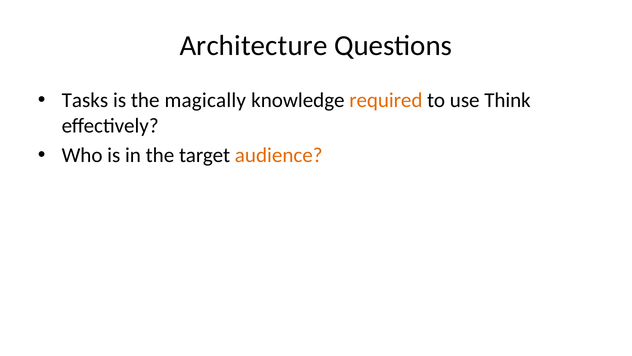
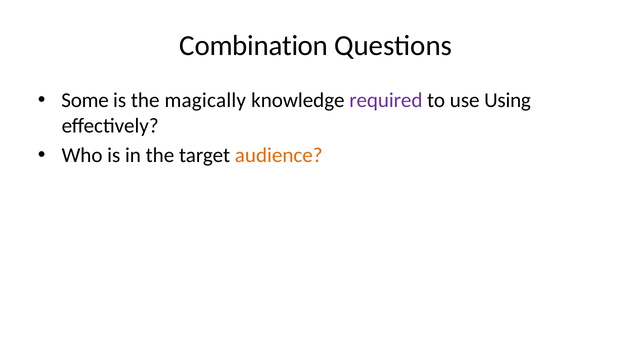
Architecture: Architecture -> Combination (254, 46)
Tasks: Tasks -> Some (85, 100)
required colour: orange -> purple (386, 100)
Think: Think -> Using (508, 100)
